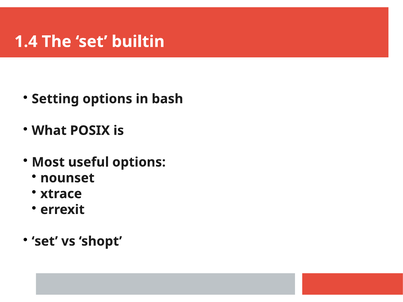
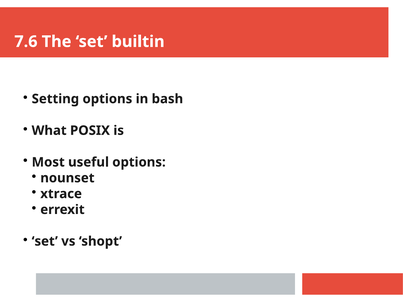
1.4: 1.4 -> 7.6 (26, 42)
